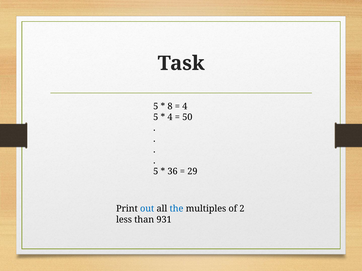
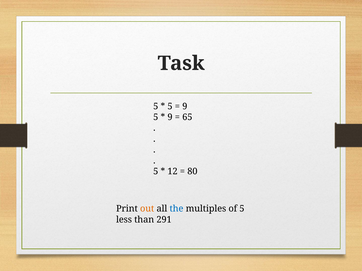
8: 8 -> 5 (170, 107)
4: 4 -> 9 (185, 107)
4: 4 -> 9 (170, 117)
50: 50 -> 65 (187, 117)
36: 36 -> 12 (173, 172)
29: 29 -> 80 (192, 172)
out colour: blue -> orange (147, 209)
of 2: 2 -> 5 (242, 209)
931: 931 -> 291 (164, 220)
